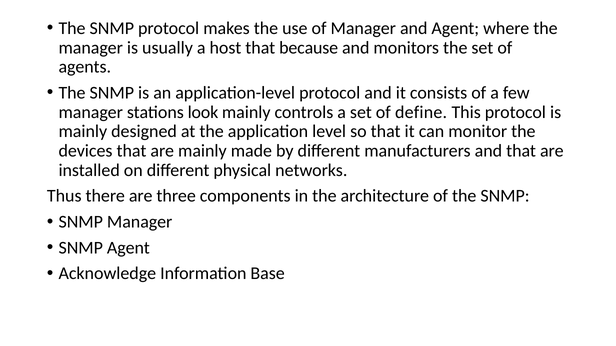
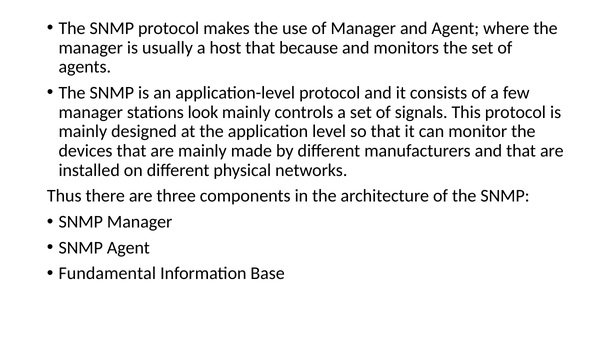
define: define -> signals (421, 112)
Acknowledge: Acknowledge -> Fundamental (107, 274)
